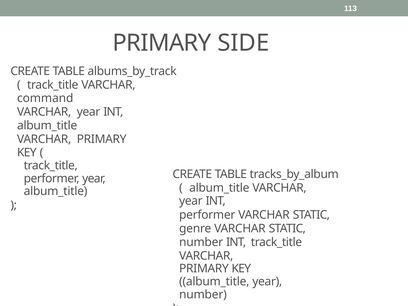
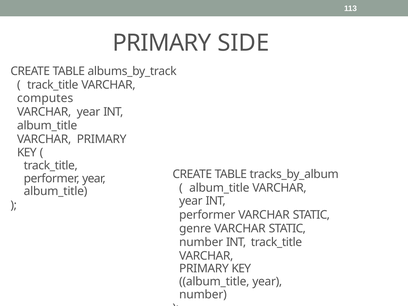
command: command -> computes (45, 98)
